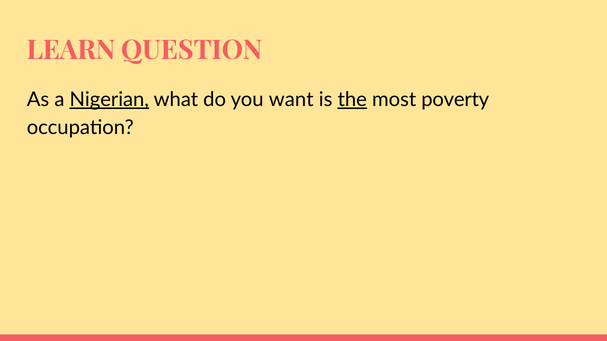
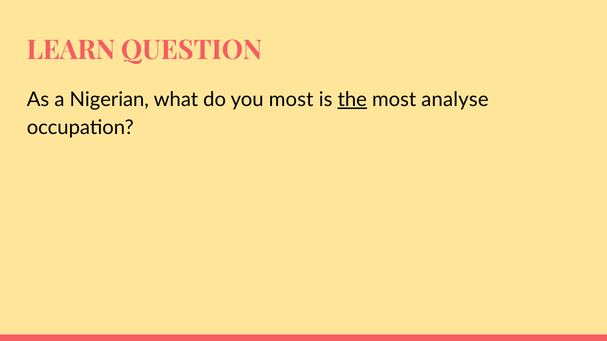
Nigerian underline: present -> none (109, 100)
you want: want -> most (291, 100)
poverty: poverty -> analyse (455, 100)
